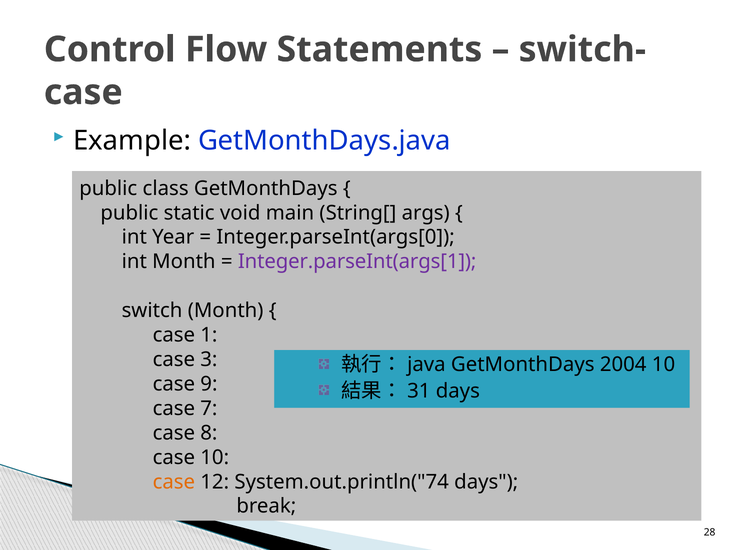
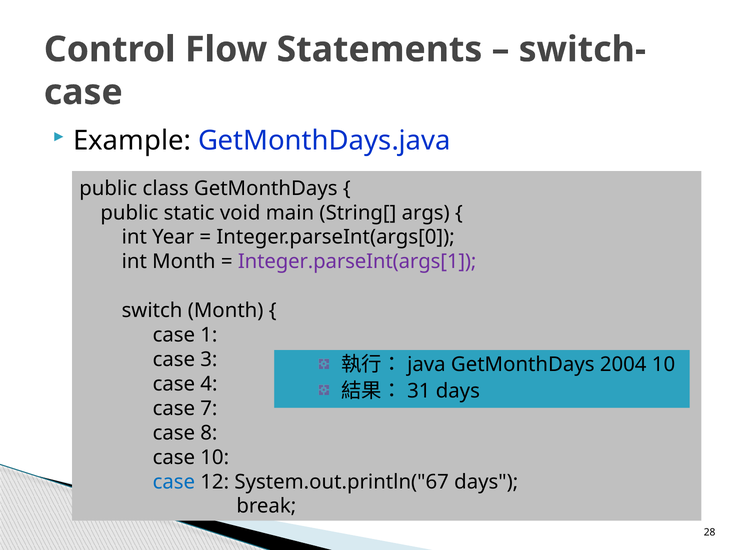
9: 9 -> 4 (209, 384)
case colour: orange -> blue (174, 482)
System.out.println("74: System.out.println("74 -> System.out.println("67 (342, 482)
